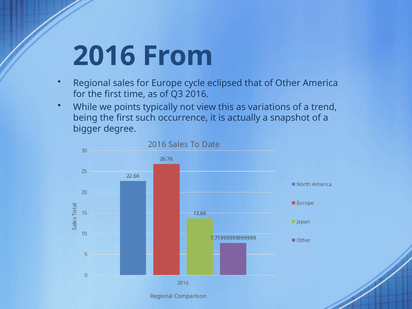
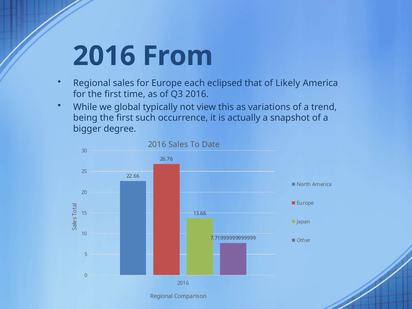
cycle: cycle -> each (195, 83)
of Other: Other -> Likely (288, 83)
points: points -> global (127, 107)
